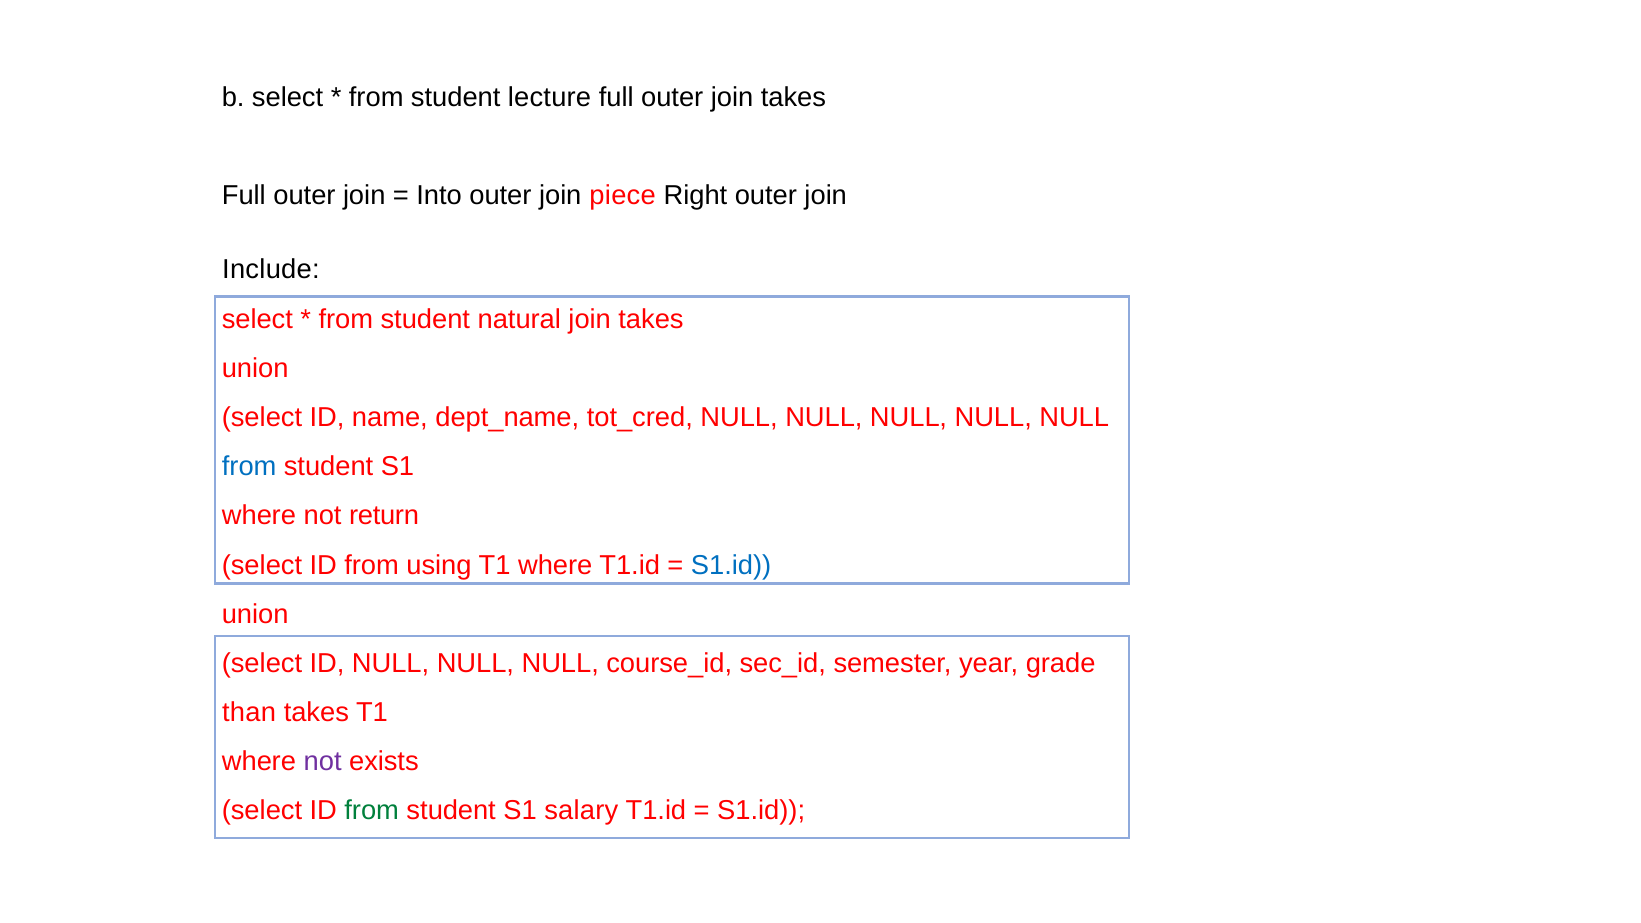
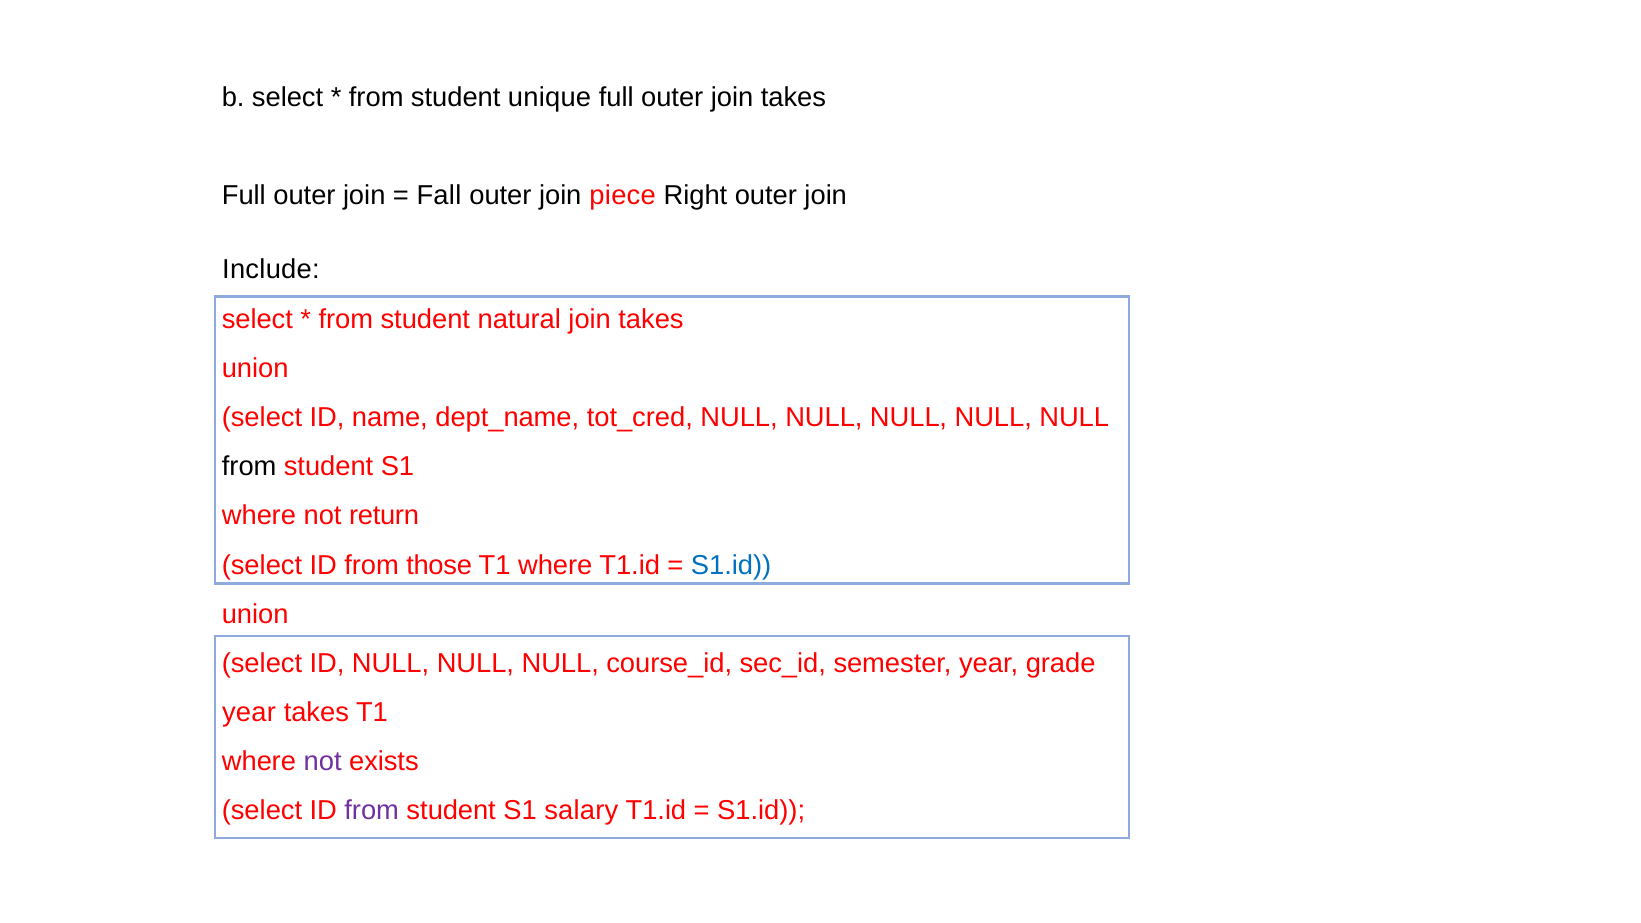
lecture: lecture -> unique (550, 98)
Into: Into -> Fall (439, 196)
from colour: blue -> black (249, 467)
using: using -> those (439, 565)
than: than -> year (249, 713)
from colour: green -> purple (372, 811)
